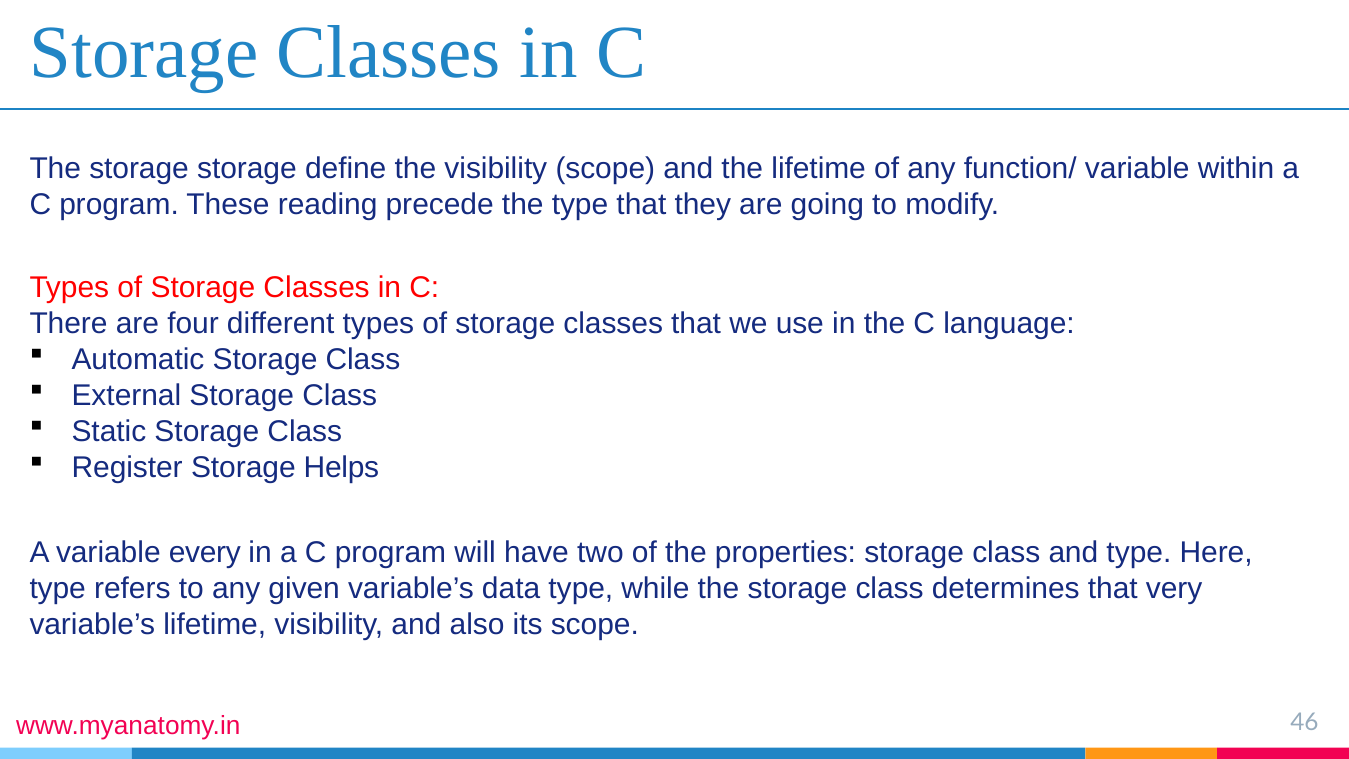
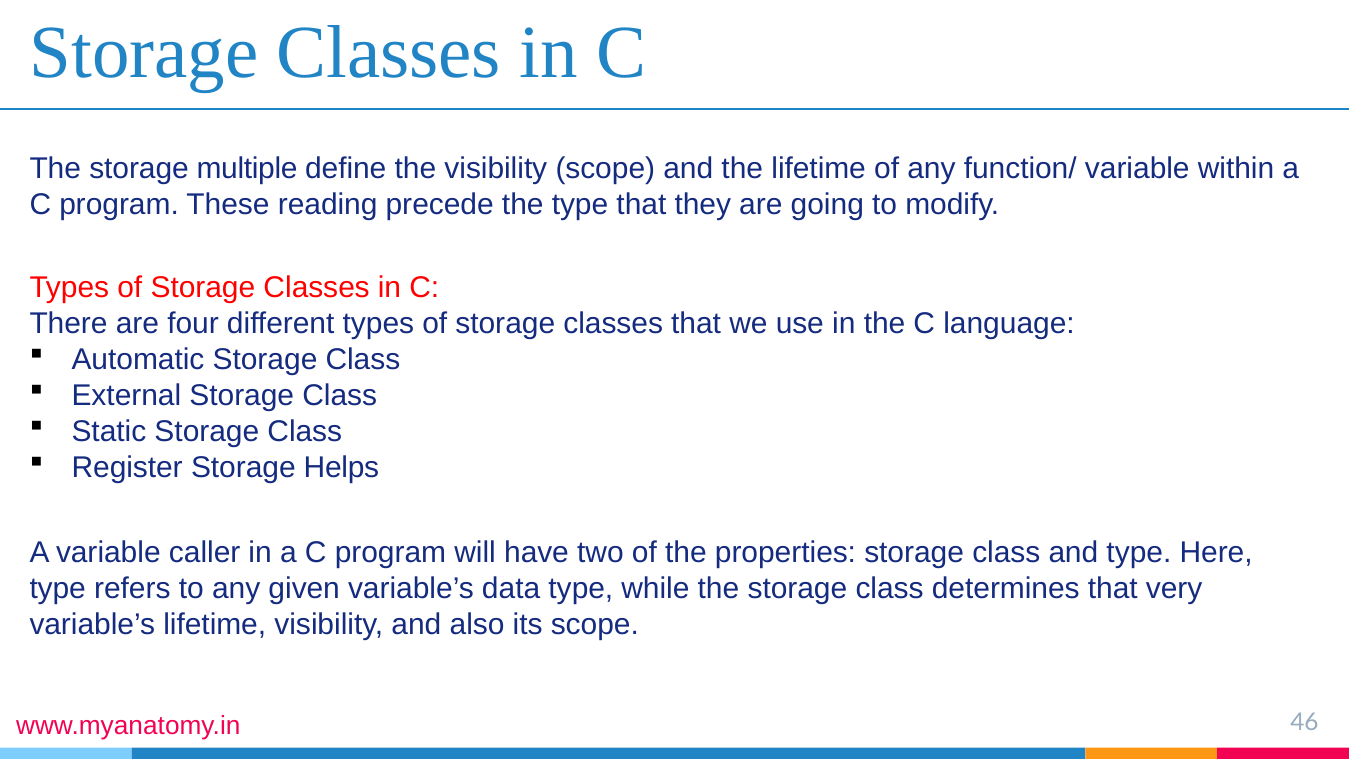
storage storage: storage -> multiple (247, 169)
every: every -> caller (205, 553)
